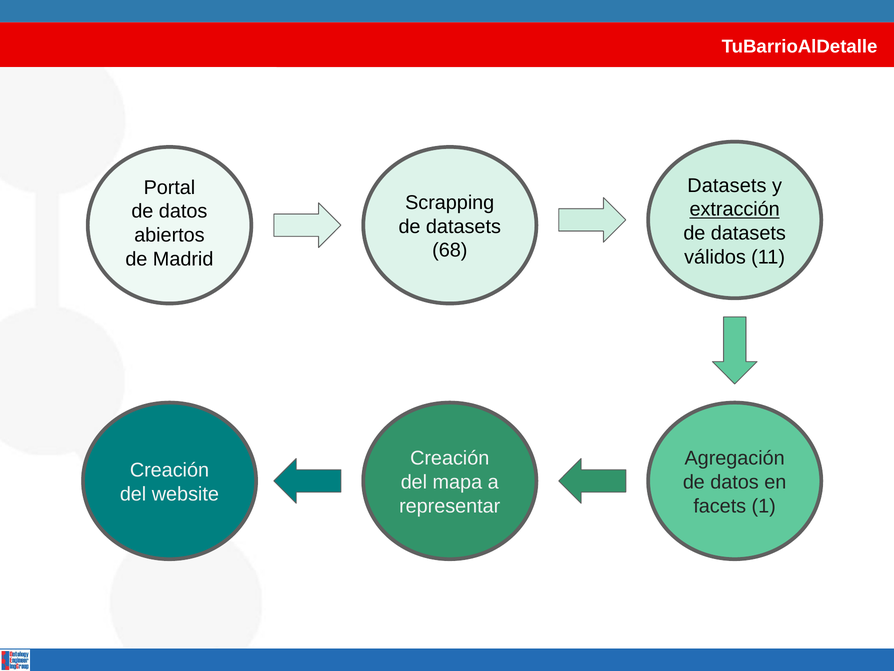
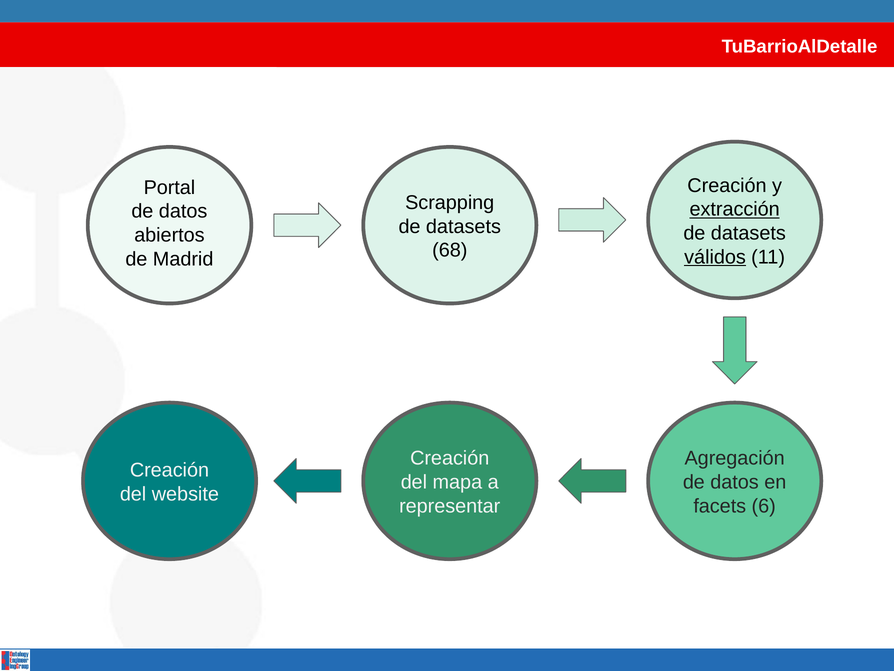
Datasets: Datasets -> Creación (727, 185)
válidos underline: none -> present (715, 257)
1: 1 -> 6 (764, 506)
